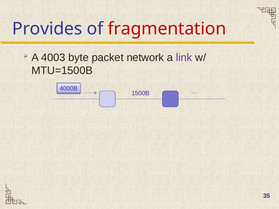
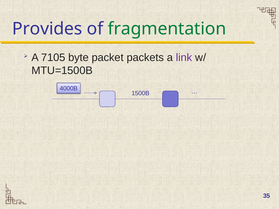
fragmentation colour: red -> green (167, 29)
4003: 4003 -> 7105 (53, 58)
network: network -> packets (145, 58)
